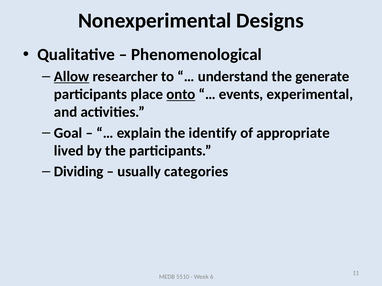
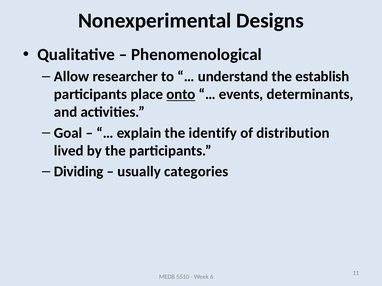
Allow underline: present -> none (72, 77)
generate: generate -> establish (322, 77)
experimental: experimental -> determinants (310, 94)
appropriate: appropriate -> distribution (293, 133)
